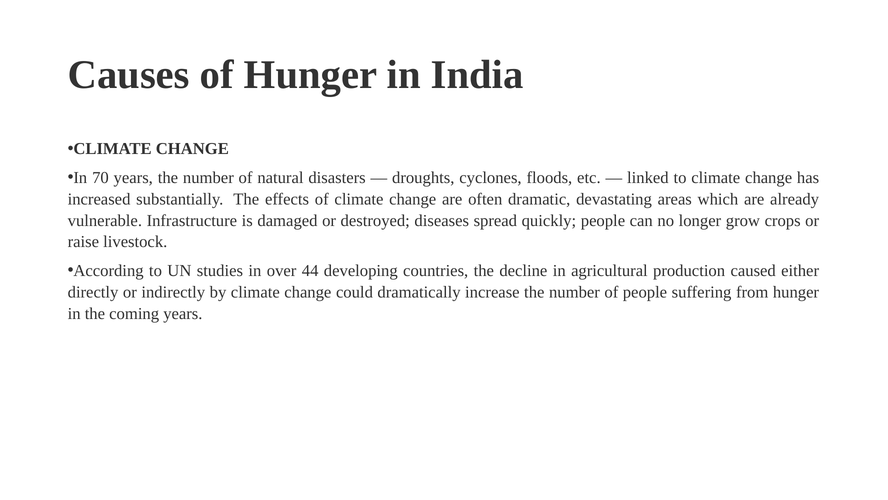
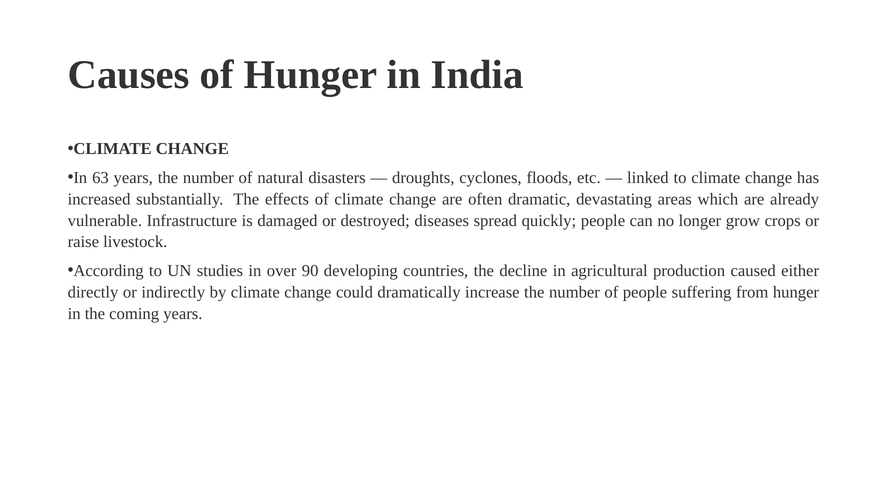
70: 70 -> 63 (100, 178)
44: 44 -> 90 (310, 270)
